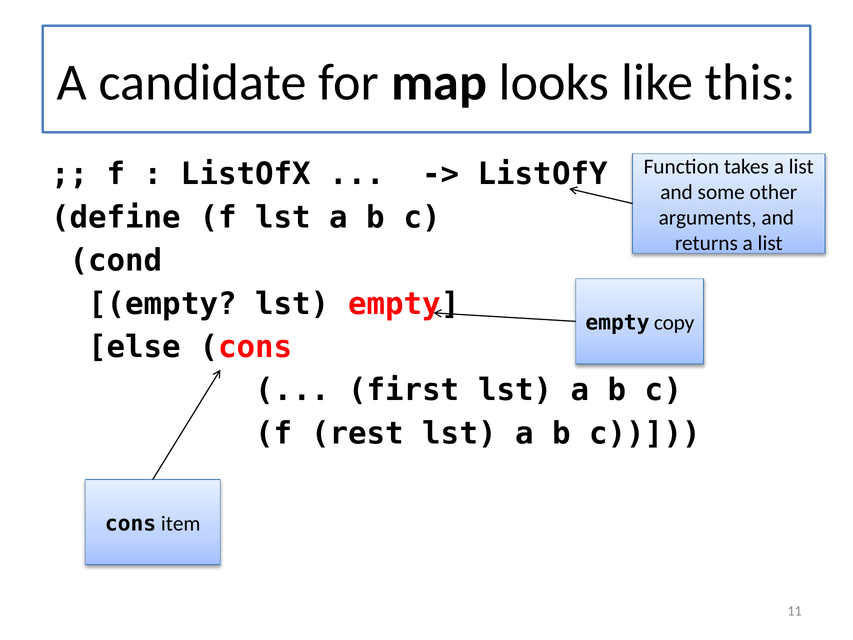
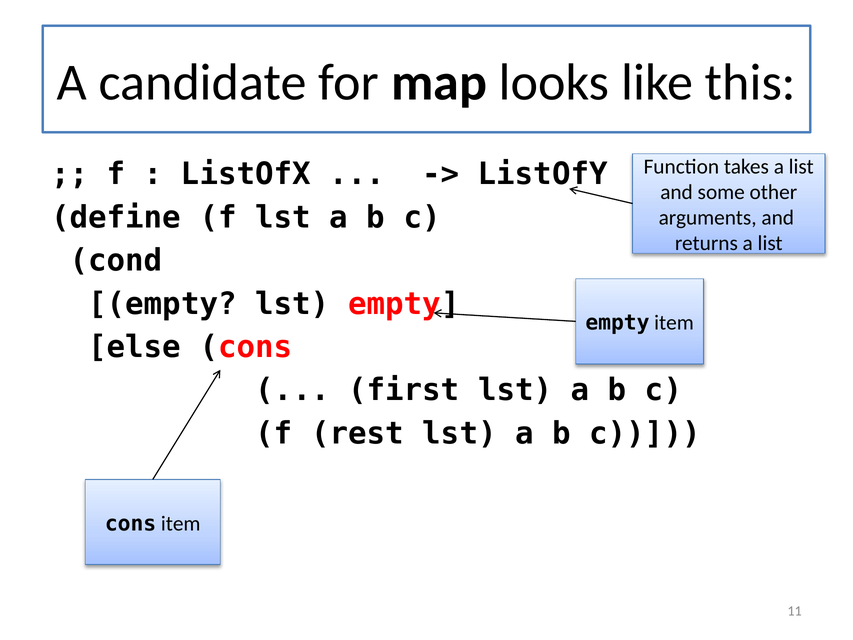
empty copy: copy -> item (674, 323)
